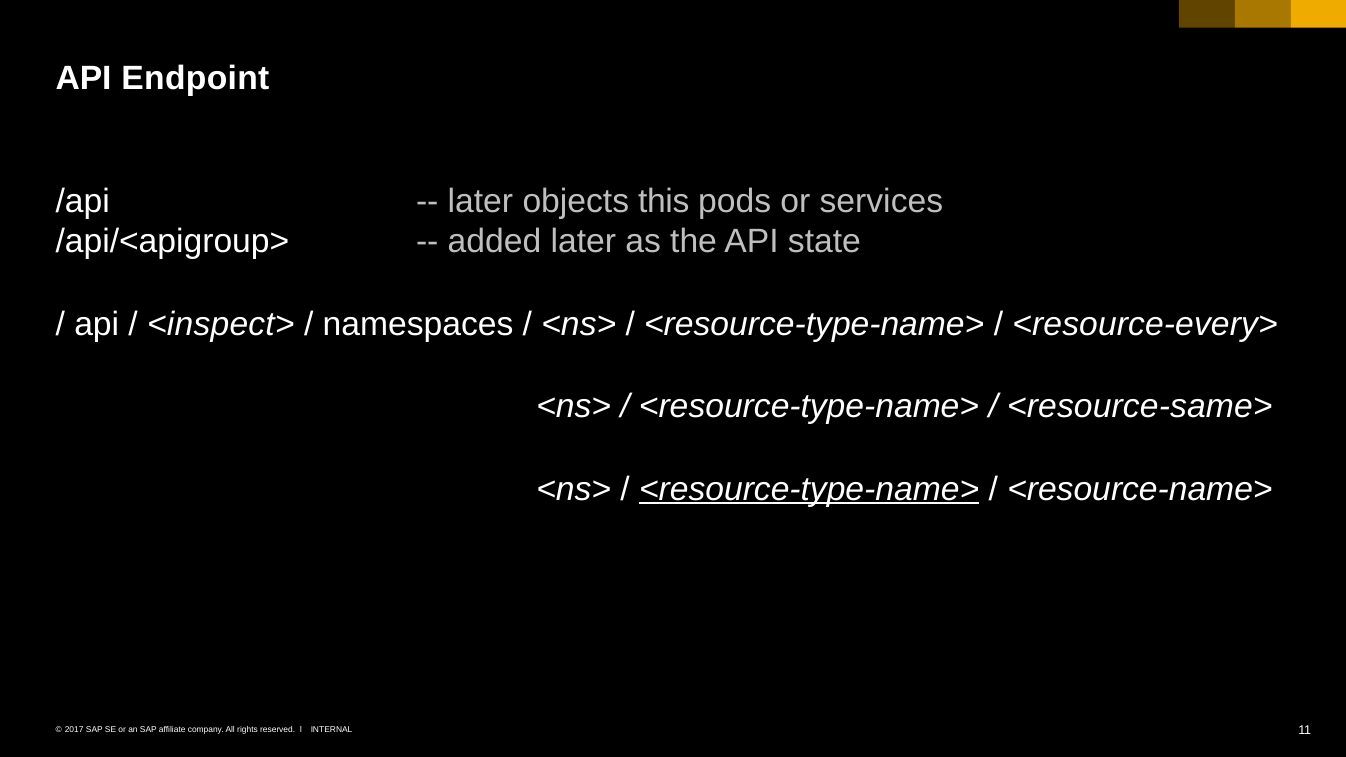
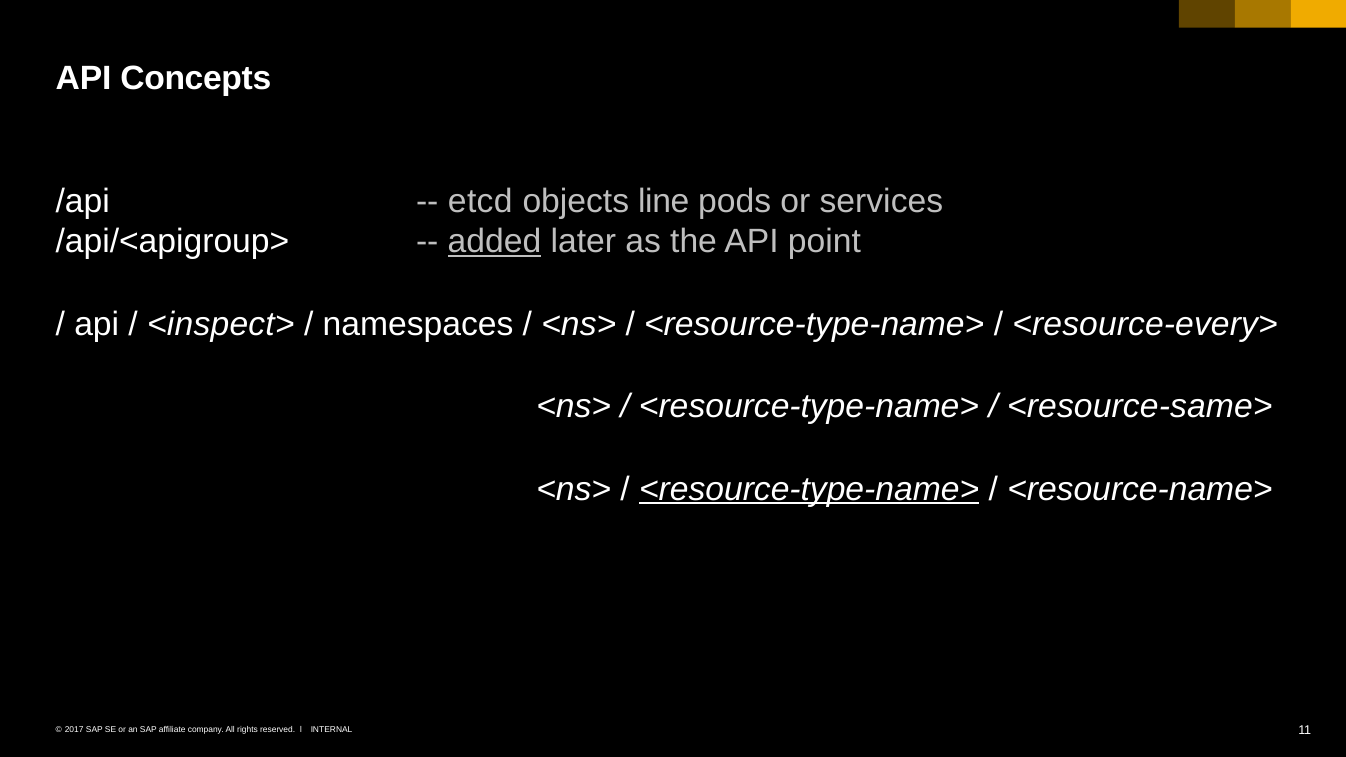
Endpoint: Endpoint -> Concepts (196, 78)
later: later -> etcd (480, 201)
this: this -> line (664, 201)
added underline: none -> present (494, 242)
state: state -> point (824, 242)
